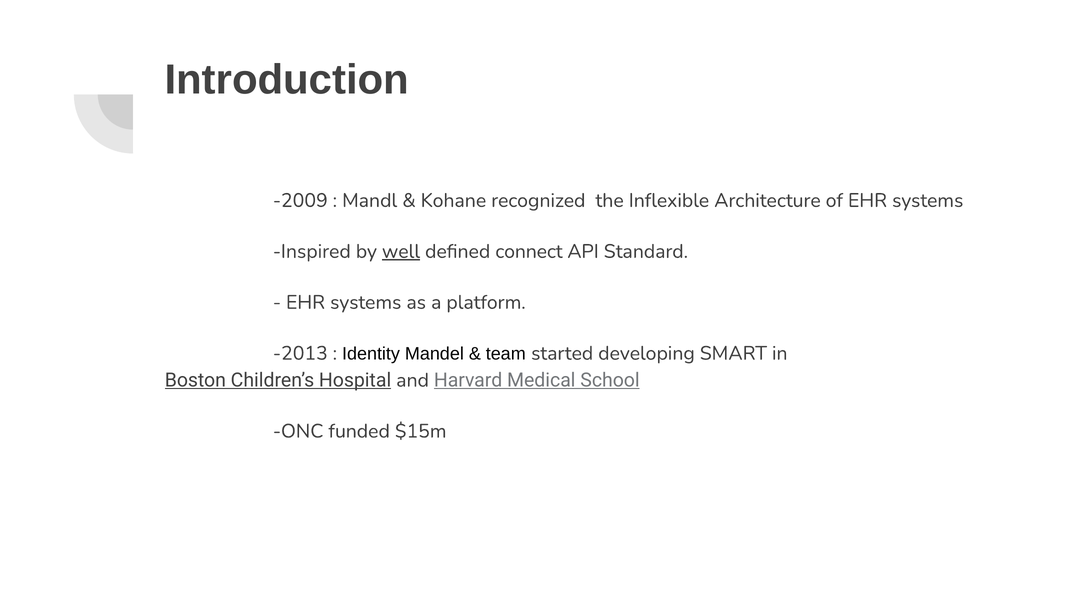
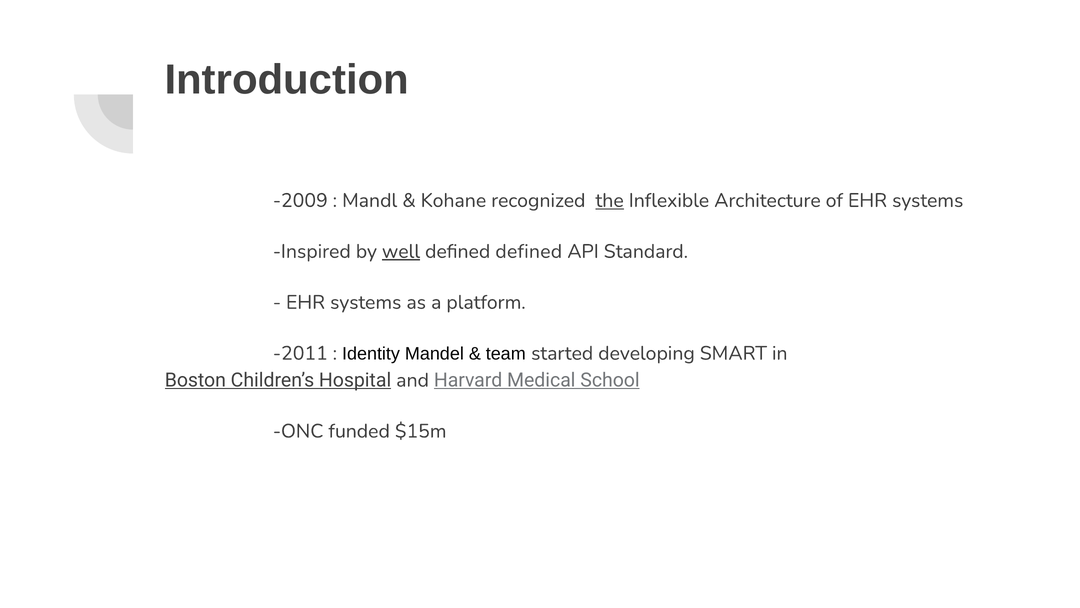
the underline: none -> present (610, 200)
defined connect: connect -> defined (529, 251)
-2013: -2013 -> -2011 (300, 353)
